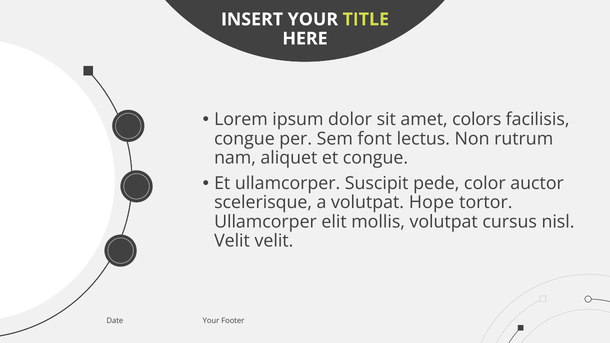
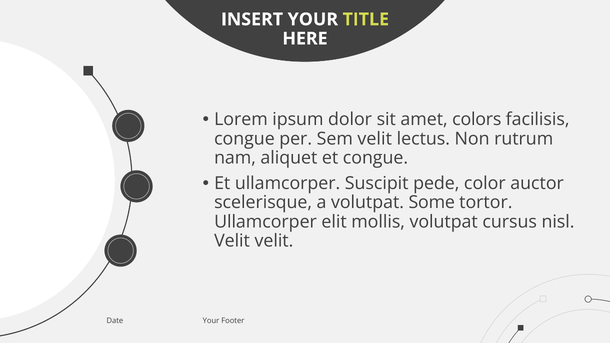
Sem font: font -> velit (375, 139)
Hope: Hope -> Some (432, 203)
